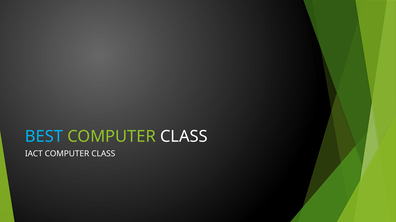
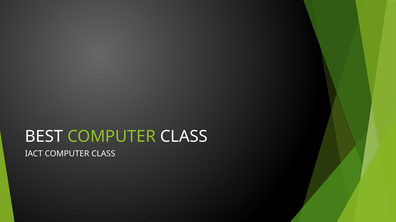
BEST colour: light blue -> white (44, 137)
